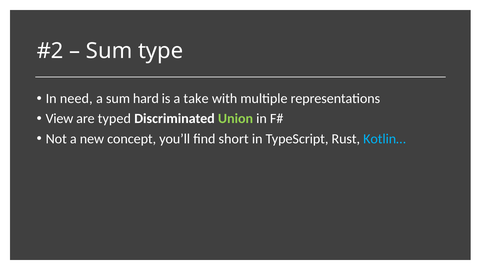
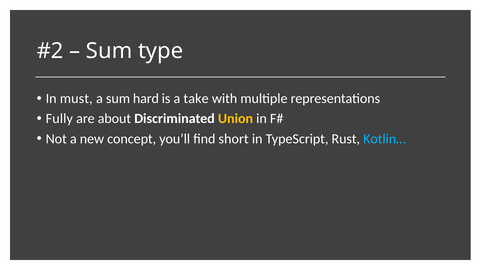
need: need -> must (76, 99)
View: View -> Fully (59, 119)
typed: typed -> about (114, 119)
Union colour: light green -> yellow (236, 119)
